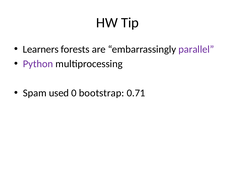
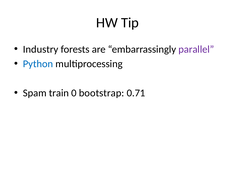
Learners: Learners -> Industry (41, 49)
Python colour: purple -> blue (38, 64)
used: used -> train (59, 93)
